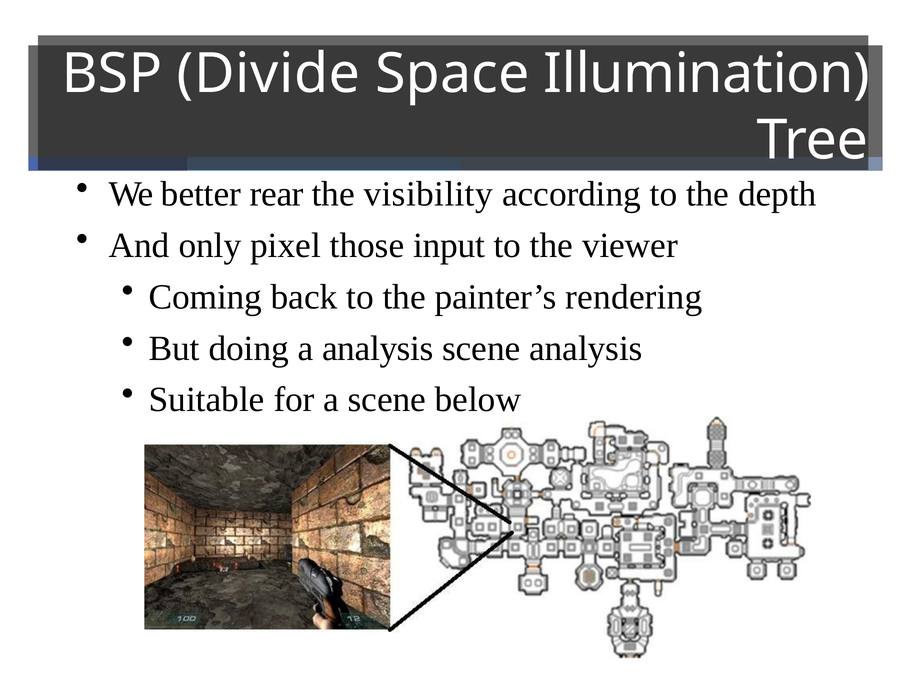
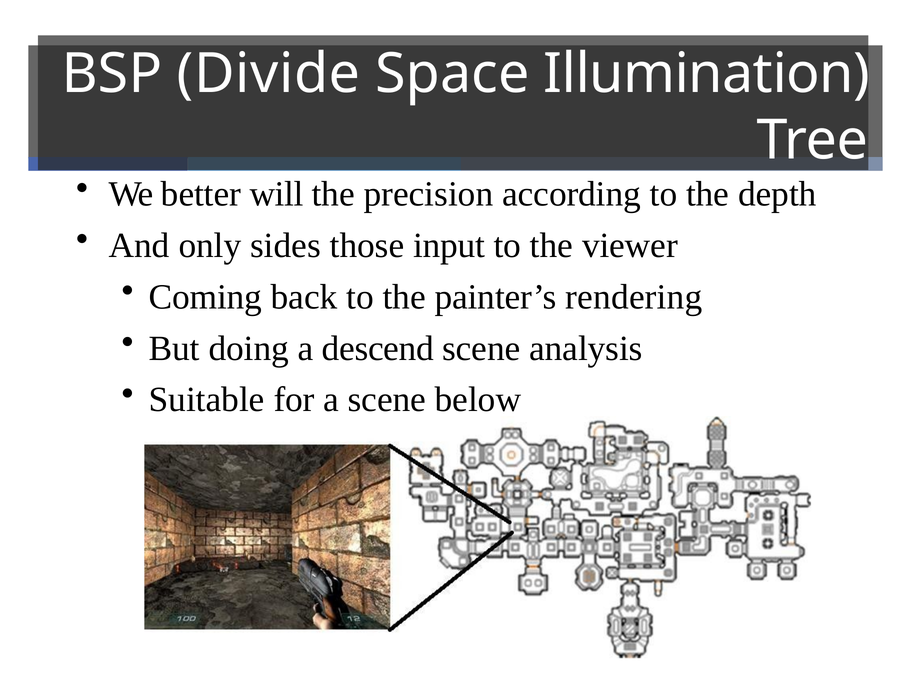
rear: rear -> will (277, 194)
visibility: visibility -> precision (428, 194)
pixel: pixel -> sides (286, 246)
a analysis: analysis -> descend (378, 348)
